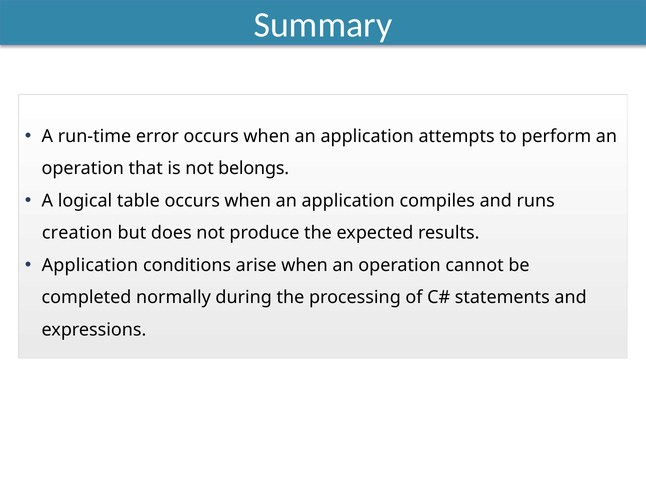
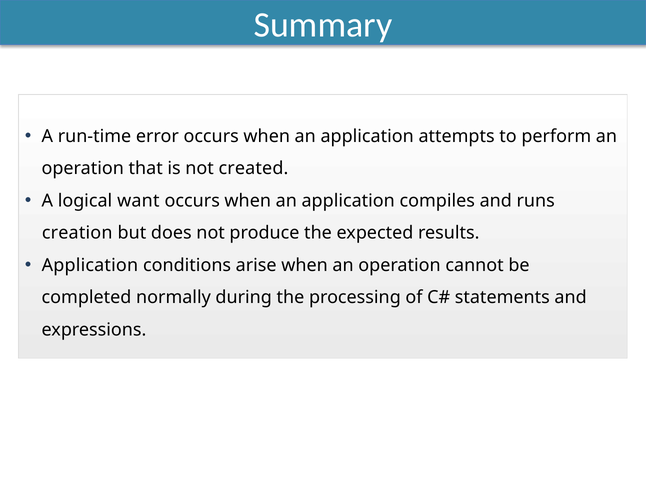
belongs: belongs -> created (253, 169)
table: table -> want (138, 201)
